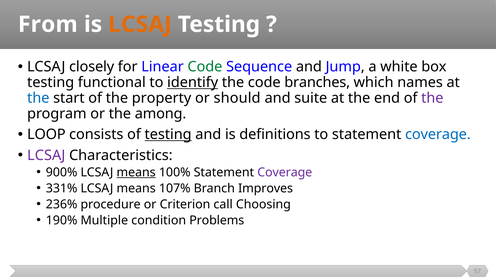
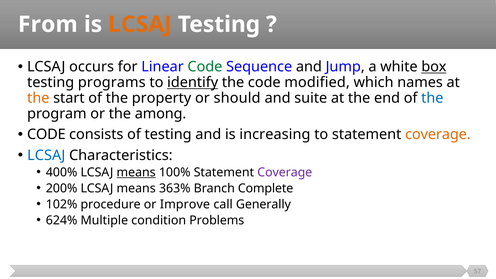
closely: closely -> occurs (92, 67)
box underline: none -> present (434, 67)
functional: functional -> programs (112, 82)
branches: branches -> modified (317, 82)
the colour: blue -> orange (38, 98)
the colour: purple -> blue (432, 98)
LOOP: LOOP -> CODE (46, 135)
testing underline: present -> none (168, 135)
definitions: definitions -> increasing (275, 135)
coverage colour: blue -> orange (438, 135)
LCSAJ colour: purple -> blue (46, 155)
900%: 900% -> 400% (62, 172)
331%: 331% -> 200% (62, 188)
107%: 107% -> 363% (175, 188)
Improves: Improves -> Complete (266, 188)
236%: 236% -> 102% (62, 204)
Criterion: Criterion -> Improve (185, 204)
Choosing: Choosing -> Generally (263, 204)
190%: 190% -> 624% (62, 220)
